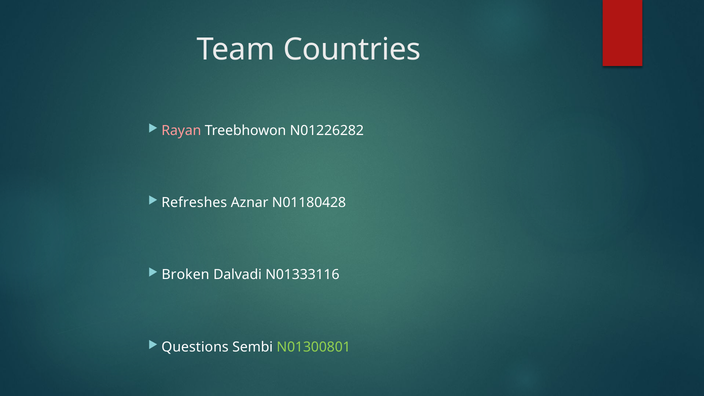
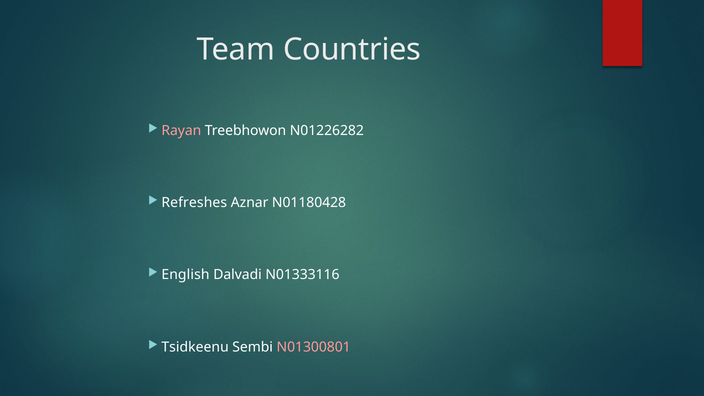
Broken: Broken -> English (185, 275)
Questions: Questions -> Tsidkeenu (195, 347)
N01300801 colour: light green -> pink (314, 347)
